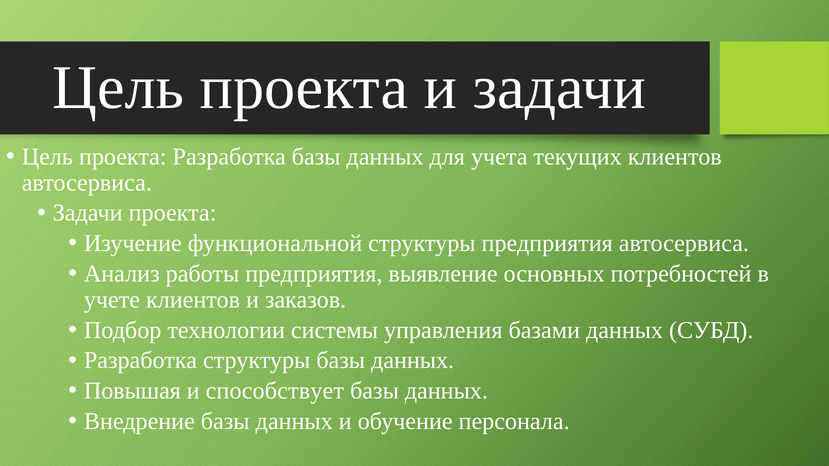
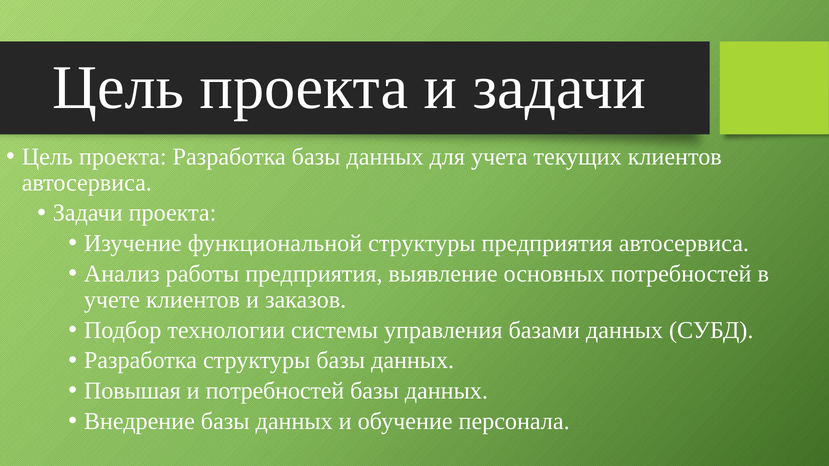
и способствует: способствует -> потребностей (275, 391)
